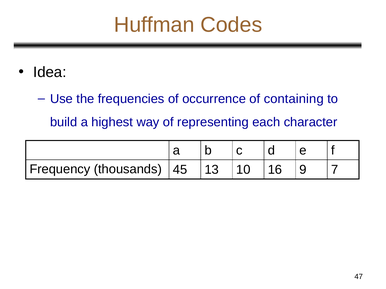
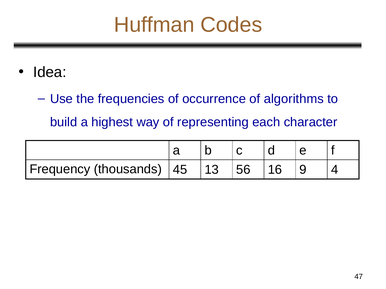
containing: containing -> algorithms (294, 99)
10: 10 -> 56 (243, 170)
7: 7 -> 4 (335, 170)
